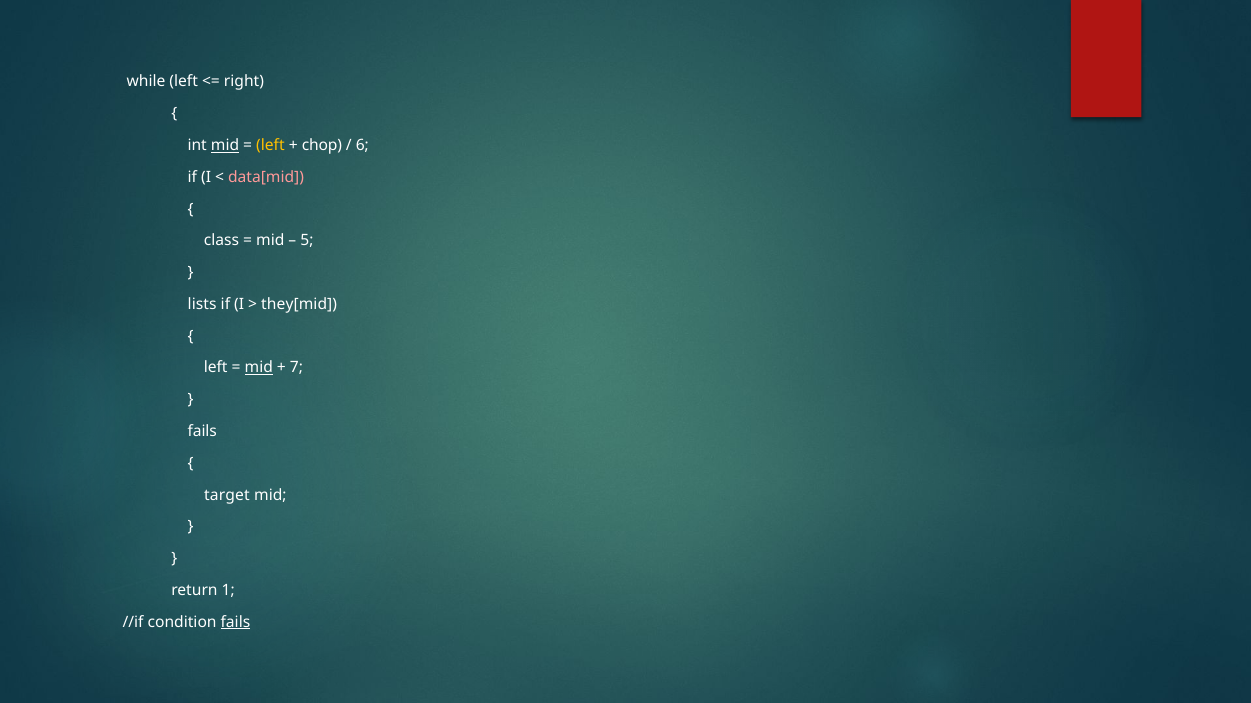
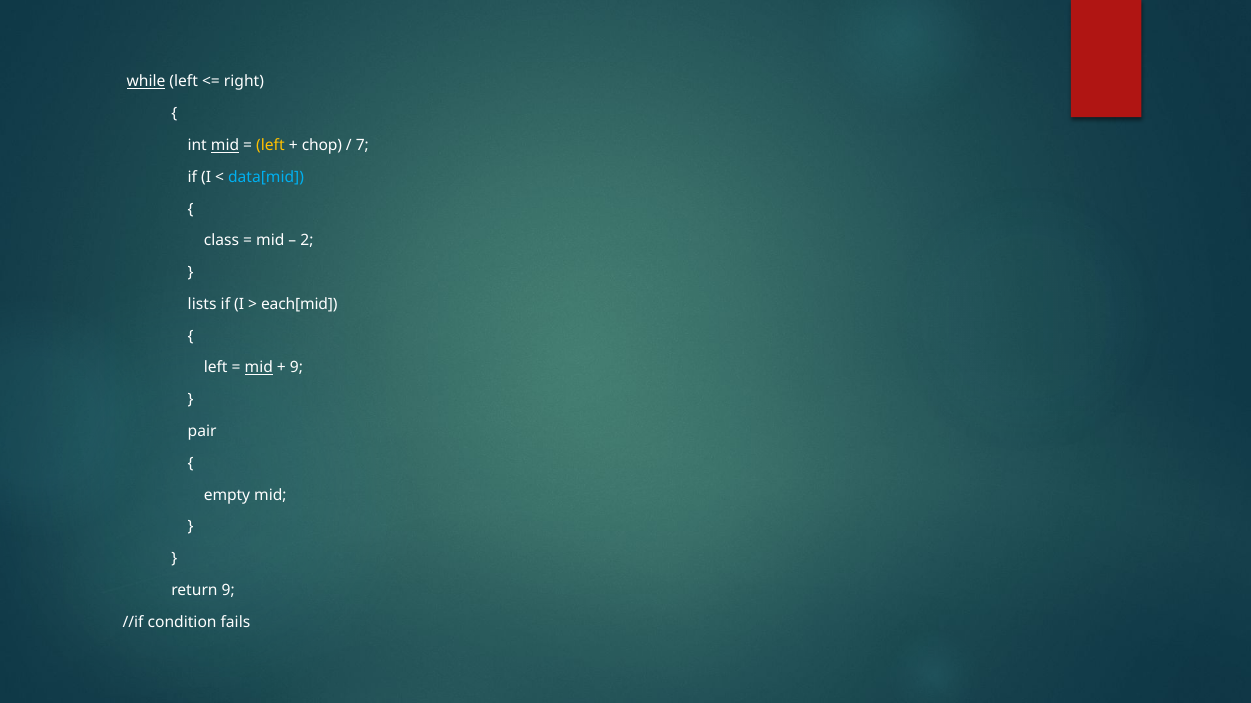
while underline: none -> present (146, 82)
6: 6 -> 7 (362, 146)
data[mid colour: pink -> light blue (266, 177)
5: 5 -> 2 (307, 241)
they[mid: they[mid -> each[mid (299, 305)
7: 7 -> 9 (297, 368)
fails: fails -> pair (202, 432)
target: target -> empty (227, 495)
return 1: 1 -> 9 (228, 591)
fails underline: present -> none (235, 623)
